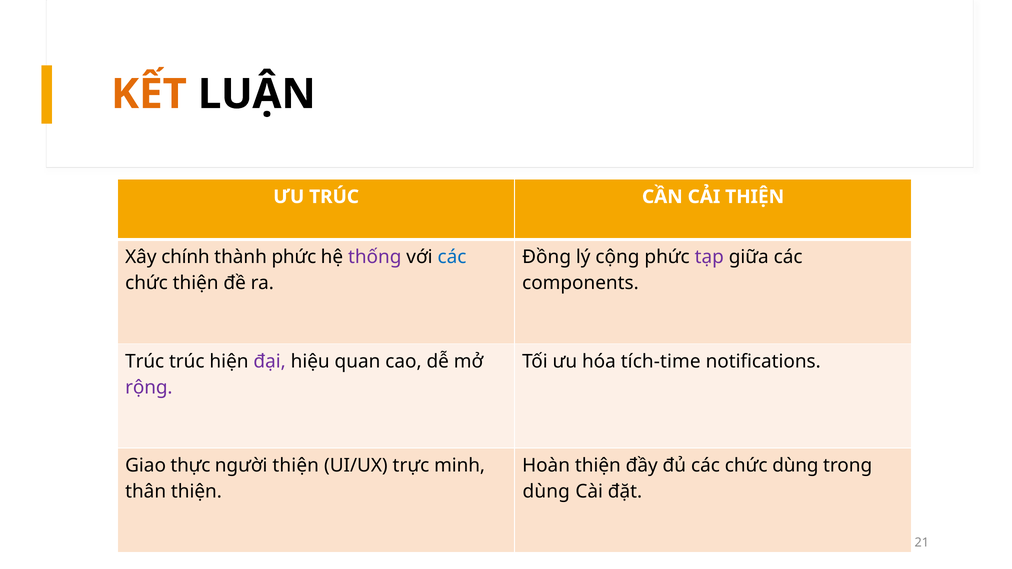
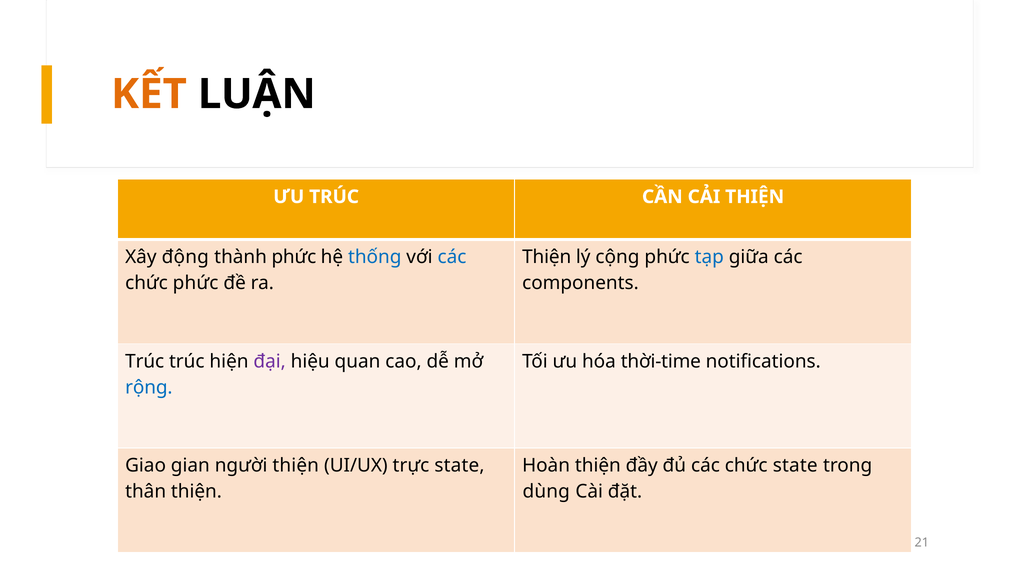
chính: chính -> động (185, 257)
thống colour: purple -> blue (375, 257)
Đồng: Đồng -> Thiện (547, 257)
tạp colour: purple -> blue (709, 257)
chức thiện: thiện -> phức (196, 283)
tích-time: tích-time -> thời-time (661, 362)
rộng colour: purple -> blue (149, 387)
thực: thực -> gian (190, 466)
trực minh: minh -> state (459, 466)
chức dùng: dùng -> state (795, 466)
